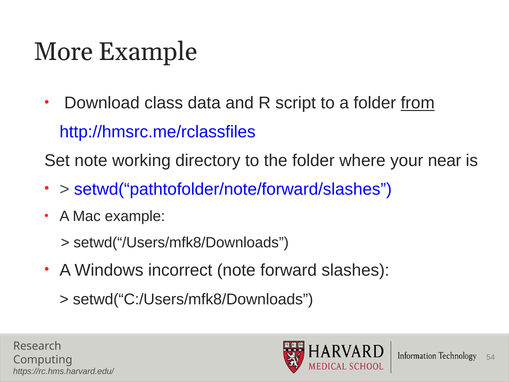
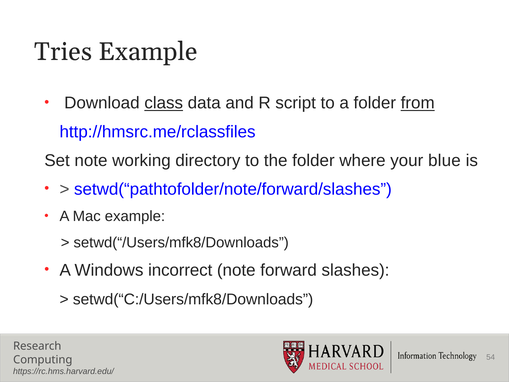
More: More -> Tries (63, 52)
class underline: none -> present (164, 103)
near: near -> blue (444, 160)
